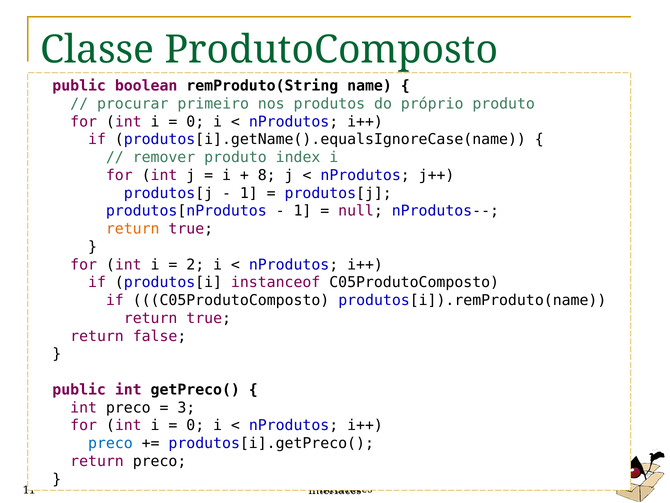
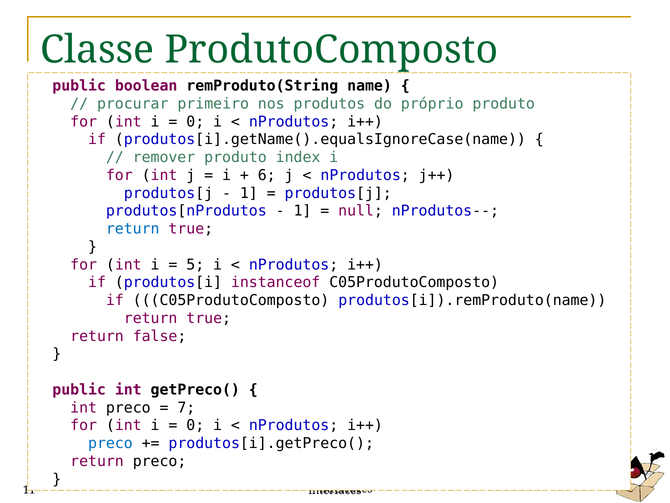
8: 8 -> 6 (267, 175)
return colour: orange -> blue (133, 229)
2: 2 -> 5 (195, 264)
3: 3 -> 7 (186, 407)
